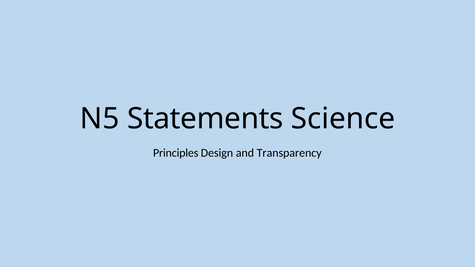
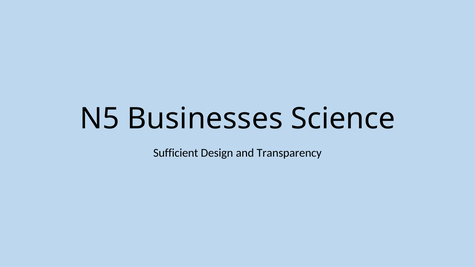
Statements: Statements -> Businesses (205, 119)
Principles: Principles -> Sufficient (176, 153)
